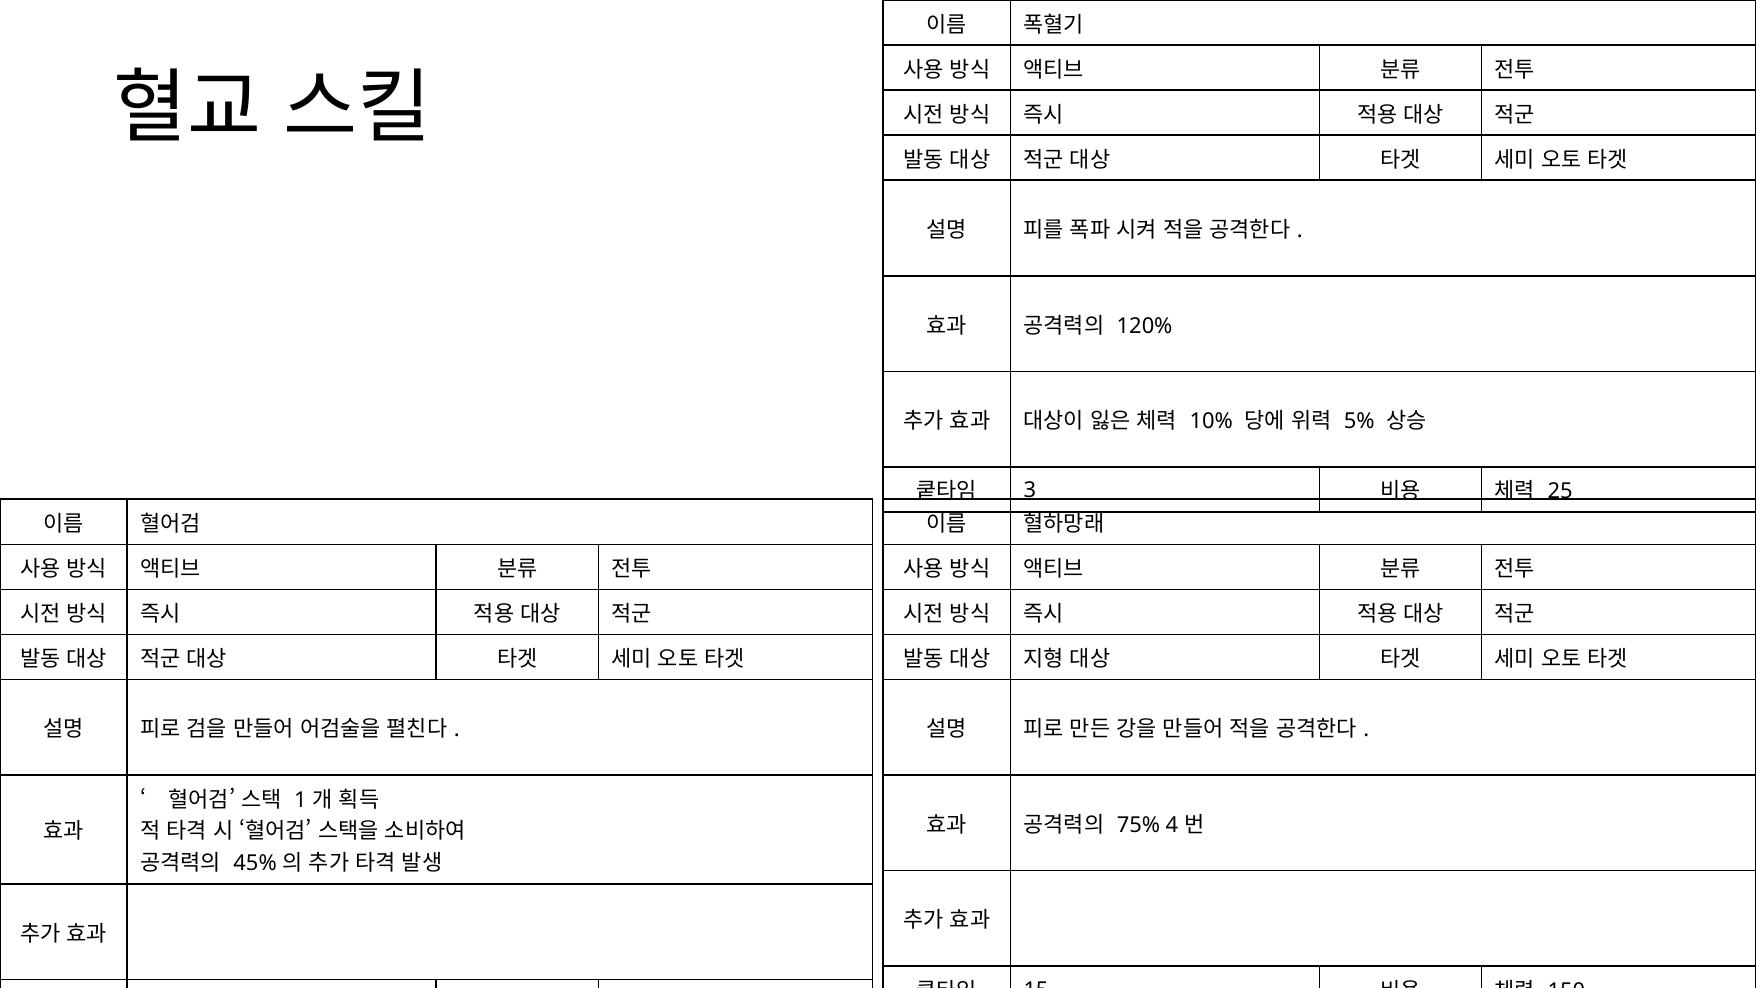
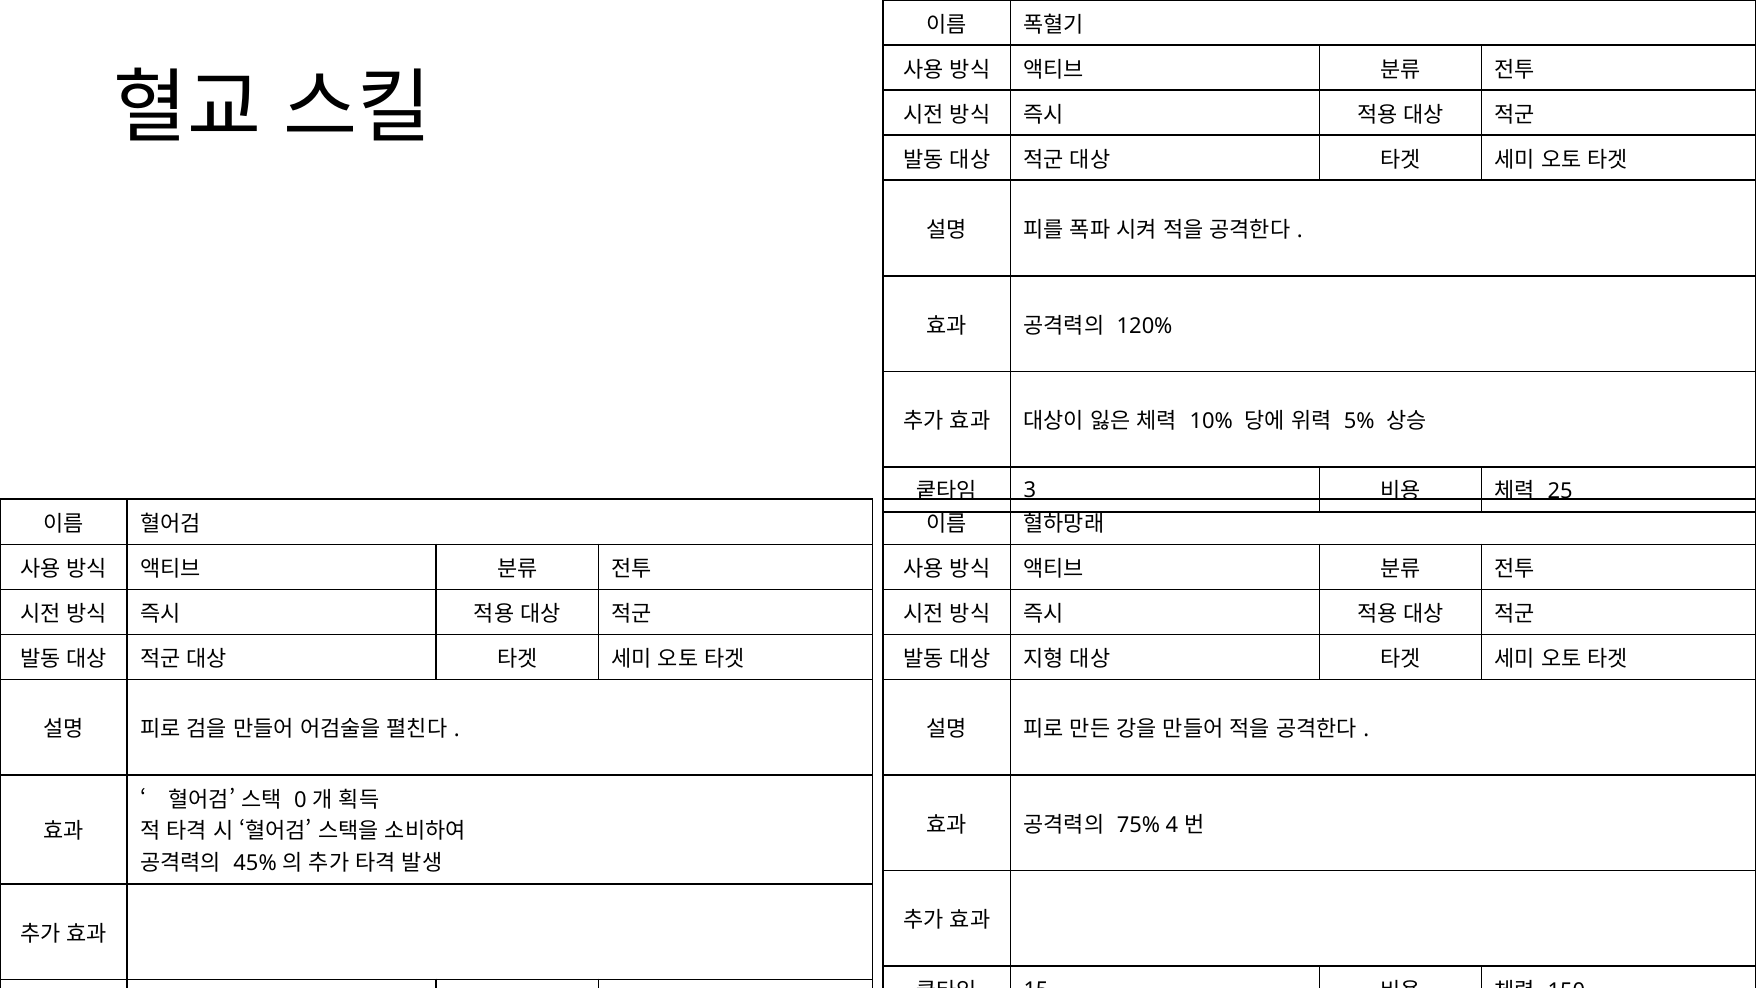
1: 1 -> 0 (300, 800)
